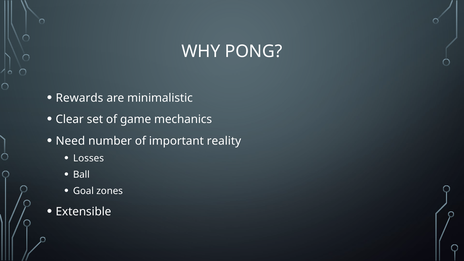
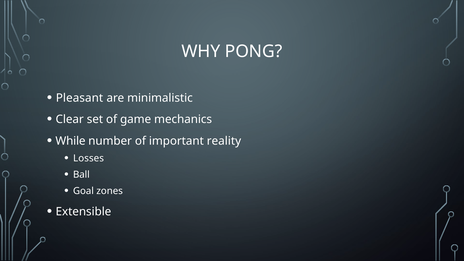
Rewards: Rewards -> Pleasant (80, 98)
Need: Need -> While (71, 141)
